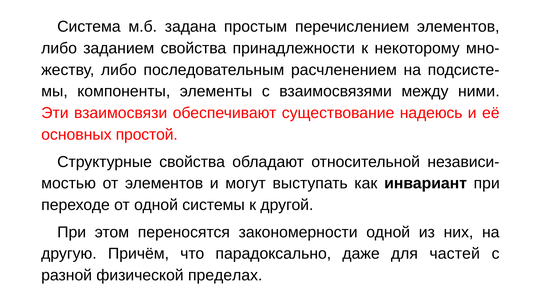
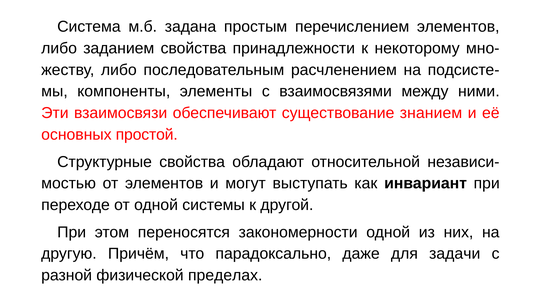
надеюсь: надеюсь -> знанием (431, 113)
частей: частей -> задачи (455, 254)
